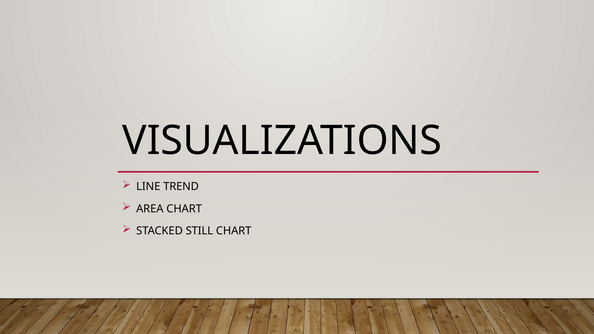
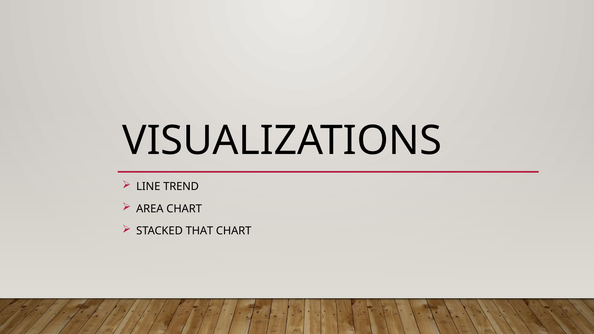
STILL: STILL -> THAT (199, 231)
